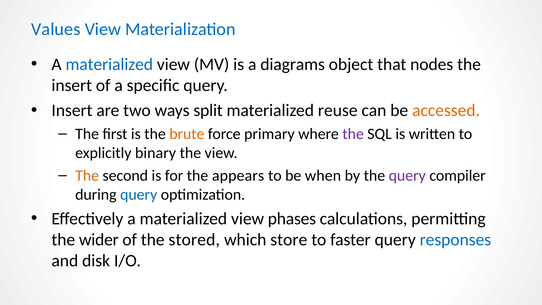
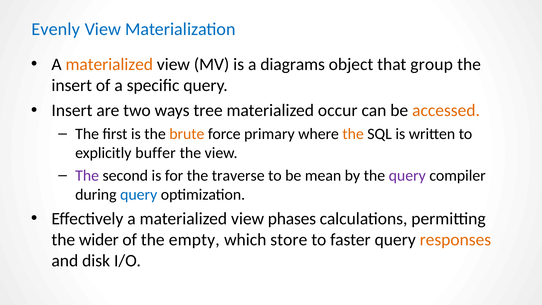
Values: Values -> Evenly (56, 29)
materialized colour: blue -> orange (109, 64)
nodes: nodes -> group (432, 64)
split: split -> tree (208, 110)
reuse: reuse -> occur (338, 110)
the colour: purple -> orange (353, 134)
binary: binary -> buffer (156, 153)
The colour: orange -> purple (87, 175)
appears: appears -> traverse (238, 175)
when: when -> mean (323, 175)
stored: stored -> empty (194, 240)
responses colour: blue -> orange (455, 240)
